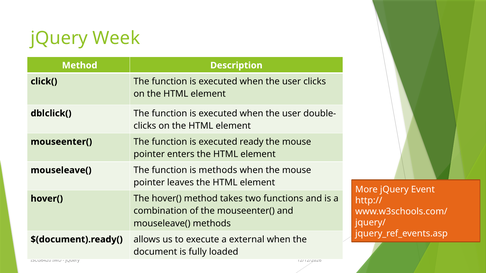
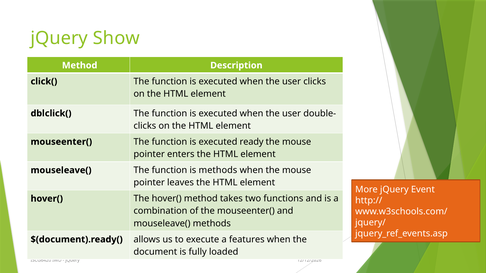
Week: Week -> Show (116, 38)
external: external -> features (247, 240)
